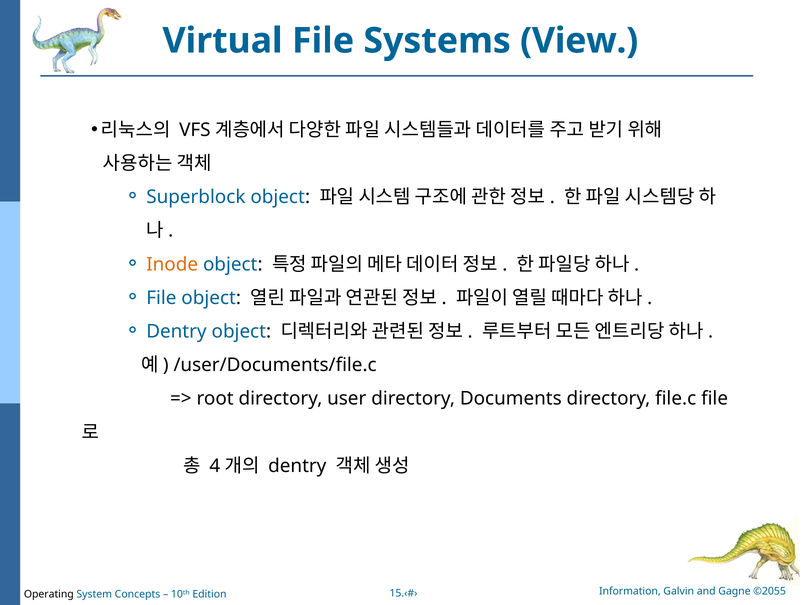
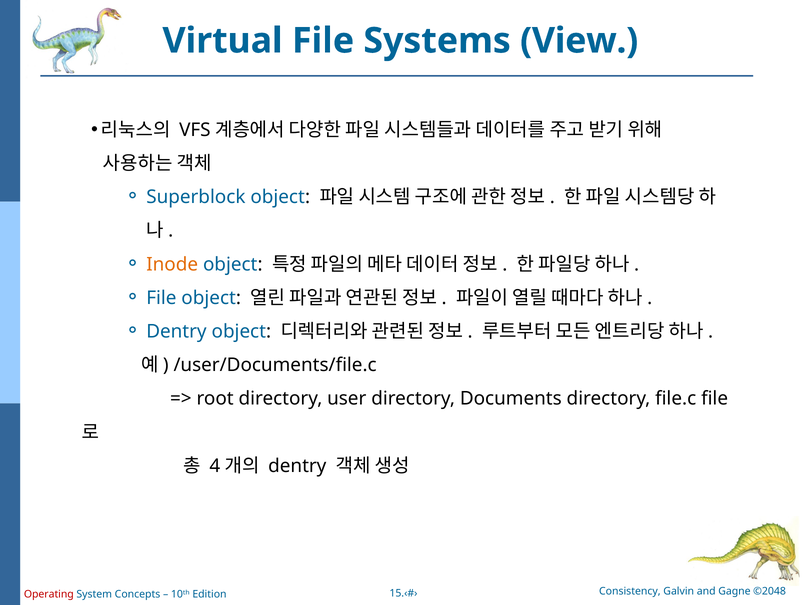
Information: Information -> Consistency (630, 591)
©2055: ©2055 -> ©2048 (770, 591)
Operating colour: black -> red (49, 594)
